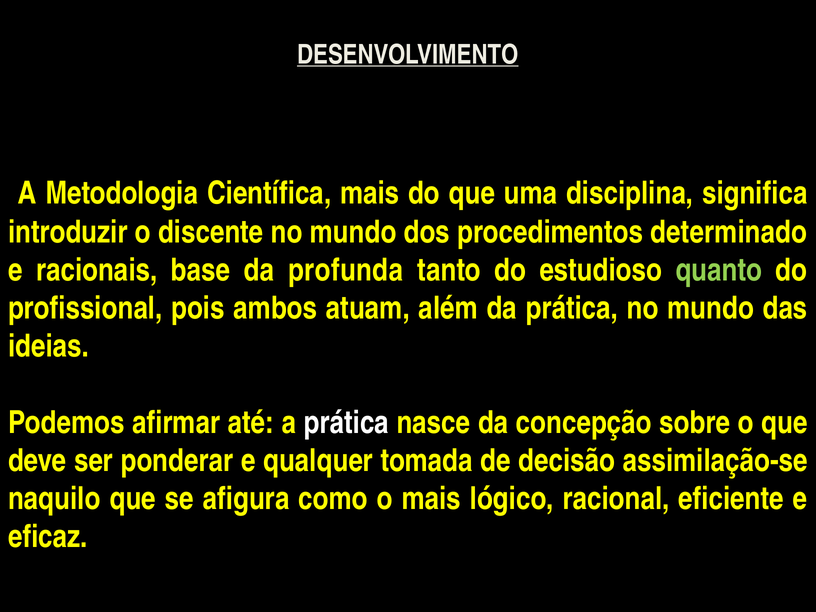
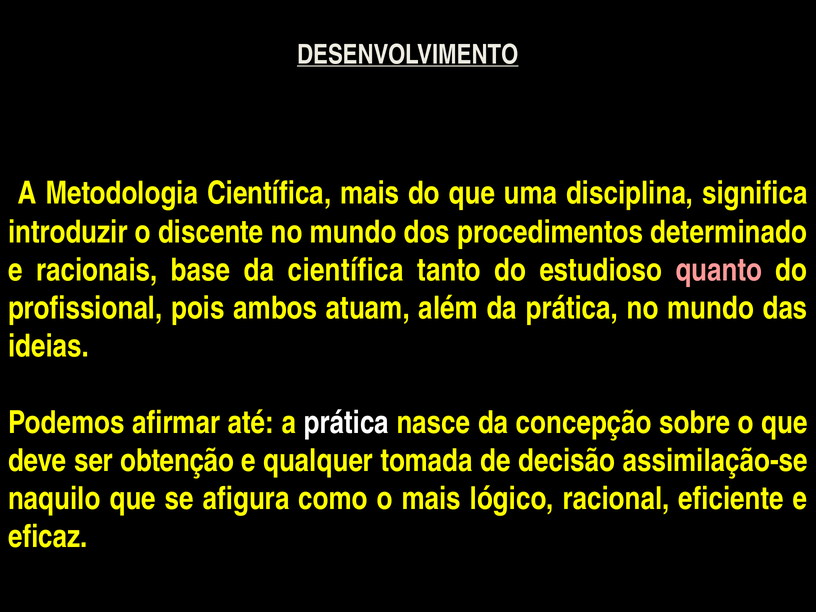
da profunda: profunda -> científica (346, 270)
quanto colour: light green -> pink (719, 270)
ponderar: ponderar -> obtenção (177, 461)
